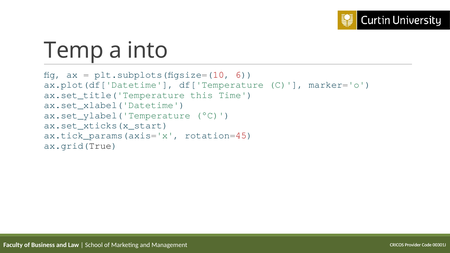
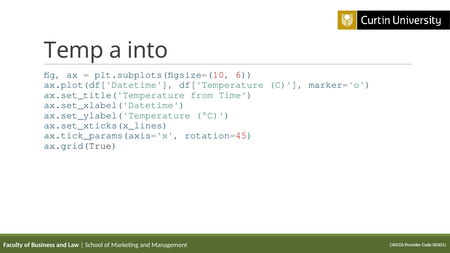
this: this -> from (202, 95)
ax.set_xticks(x_start: ax.set_xticks(x_start -> ax.set_xticks(x_lines (106, 125)
